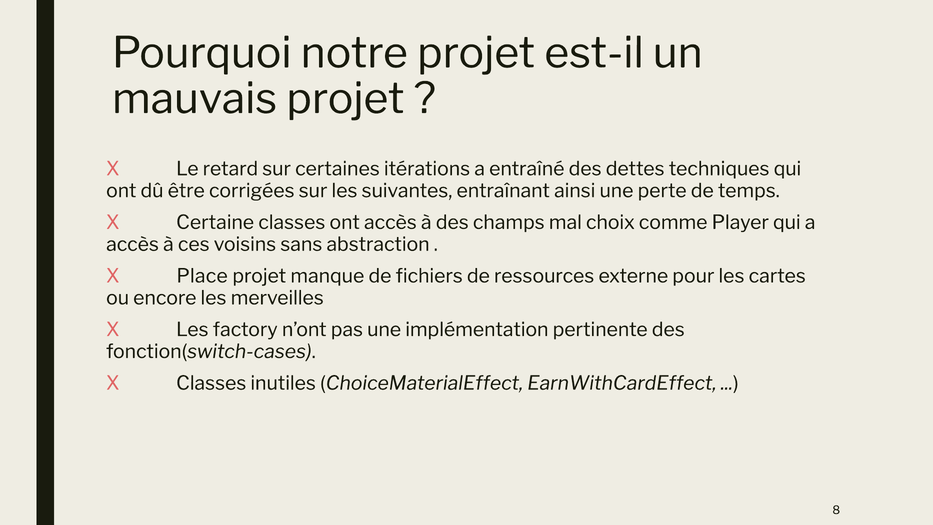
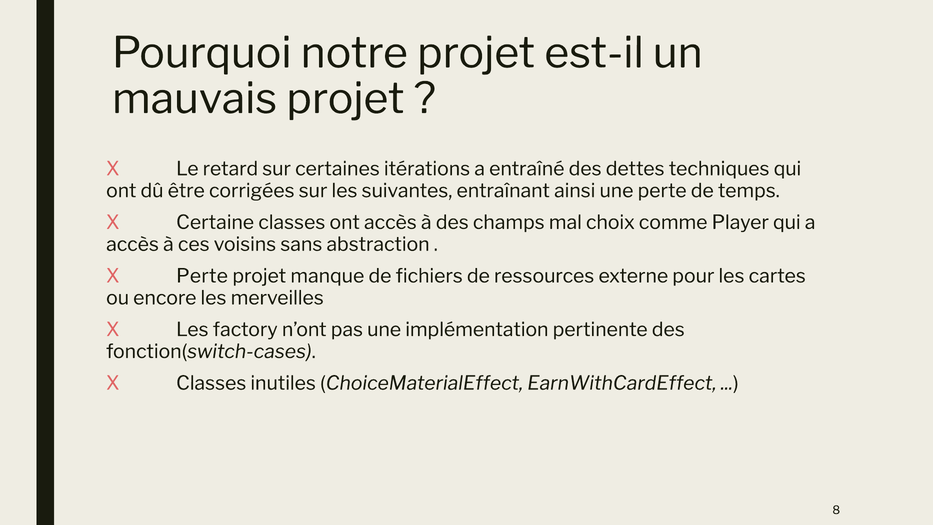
X Place: Place -> Perte (202, 276)
